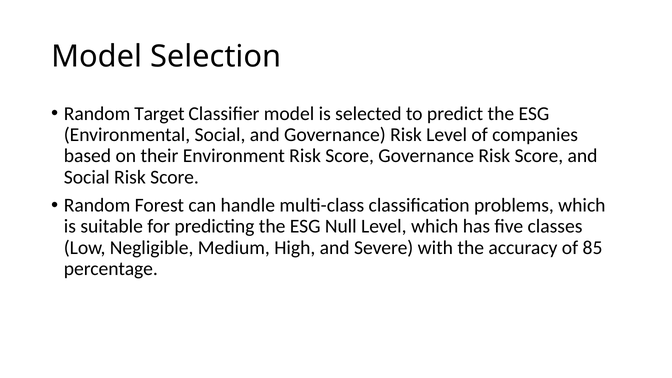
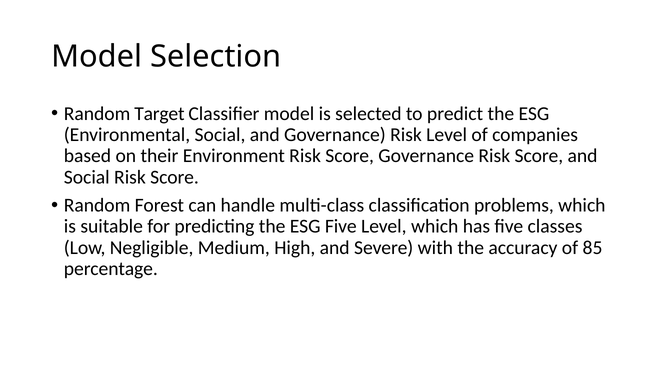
ESG Null: Null -> Five (341, 226)
